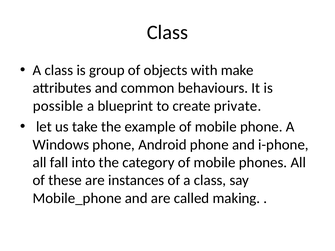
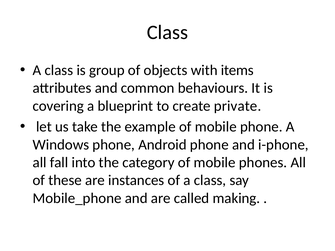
make: make -> items (237, 70)
possible: possible -> covering (58, 106)
